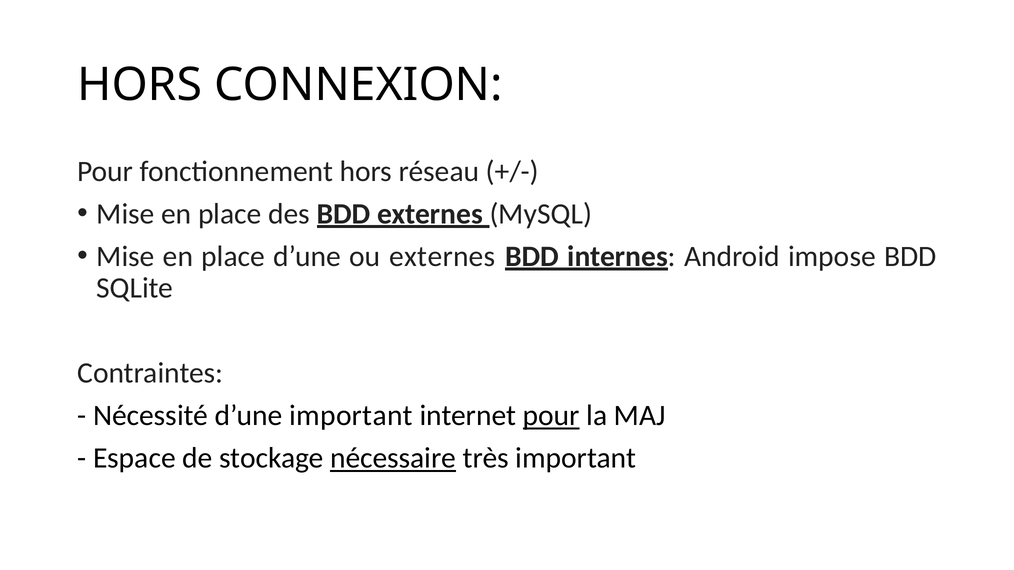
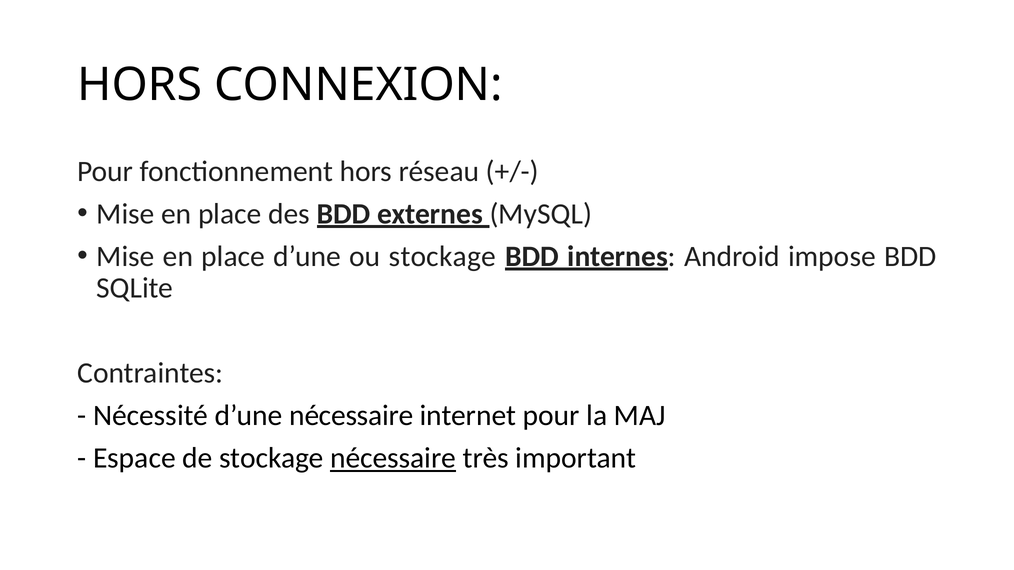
ou externes: externes -> stockage (442, 256)
d’une important: important -> nécessaire (351, 416)
pour underline: present -> none (551, 416)
